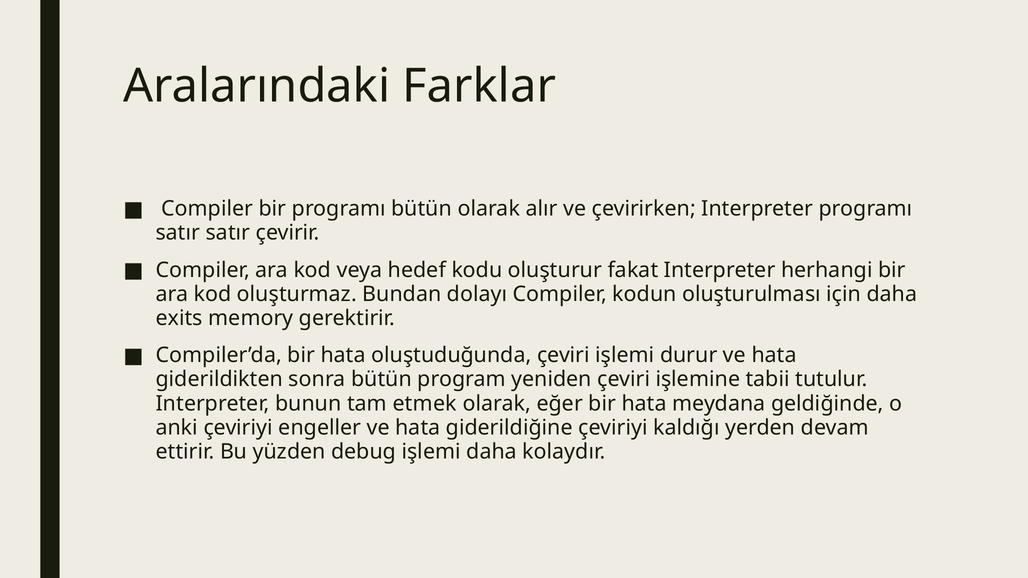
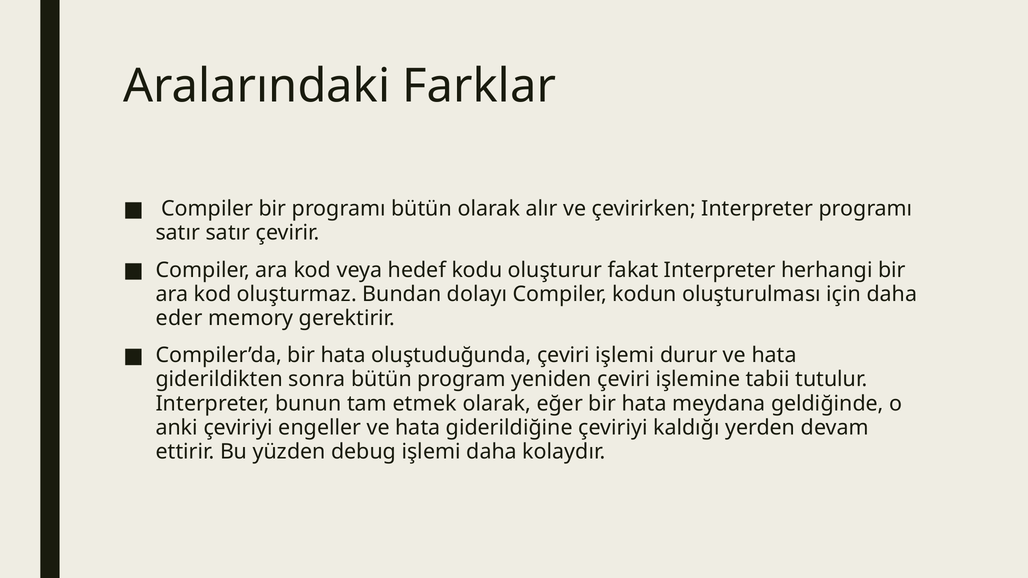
exits: exits -> eder (179, 318)
